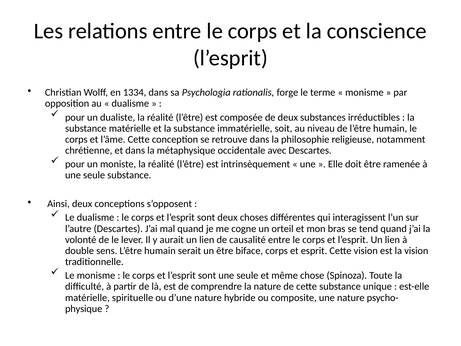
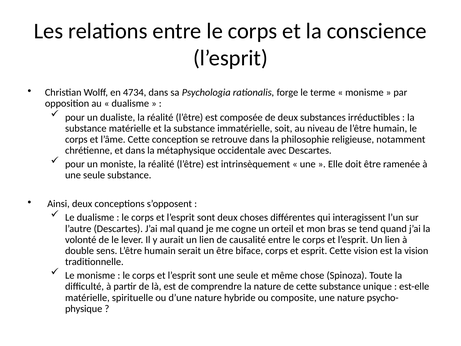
1334: 1334 -> 4734 (135, 92)
